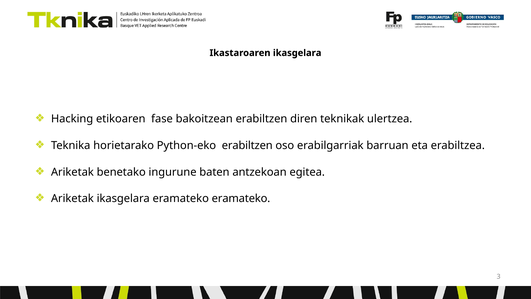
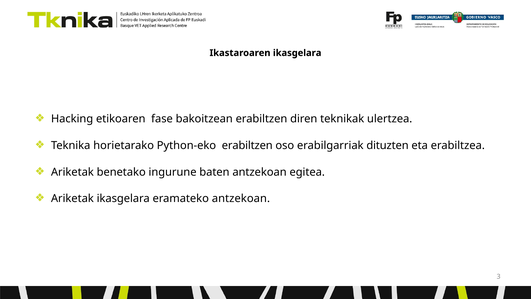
barruan: barruan -> dituzten (388, 145)
eramateko eramateko: eramateko -> antzekoan (241, 198)
